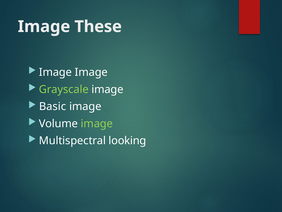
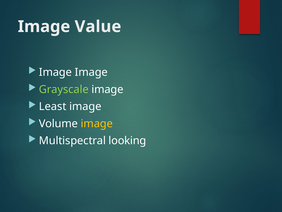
These: These -> Value (98, 27)
Basic: Basic -> Least (53, 106)
image colour: light green -> yellow (97, 123)
